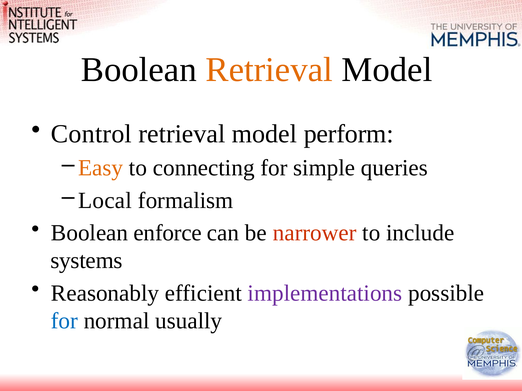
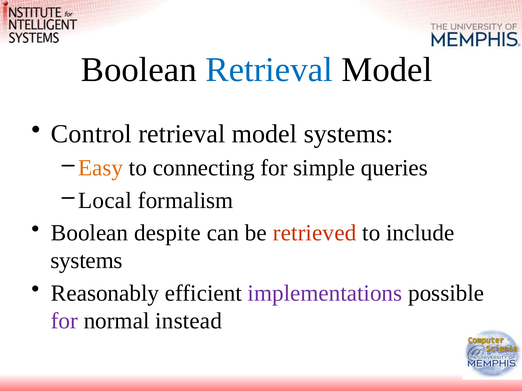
Retrieval colour: orange -> blue (269, 70)
model perform: perform -> systems (349, 134)
enforce: enforce -> despite (167, 233)
narrower: narrower -> retrieved (315, 233)
for colour: blue -> purple (64, 321)
usually: usually -> instead (189, 321)
